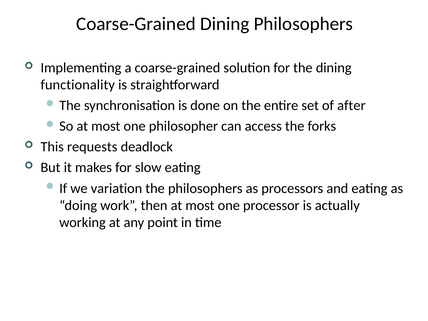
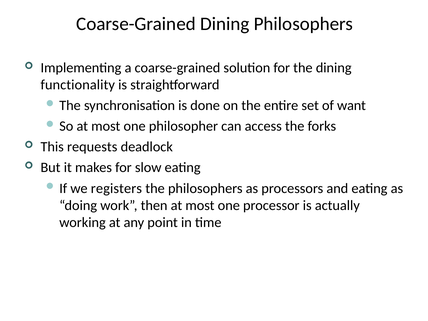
after: after -> want (351, 106)
variation: variation -> registers (116, 188)
